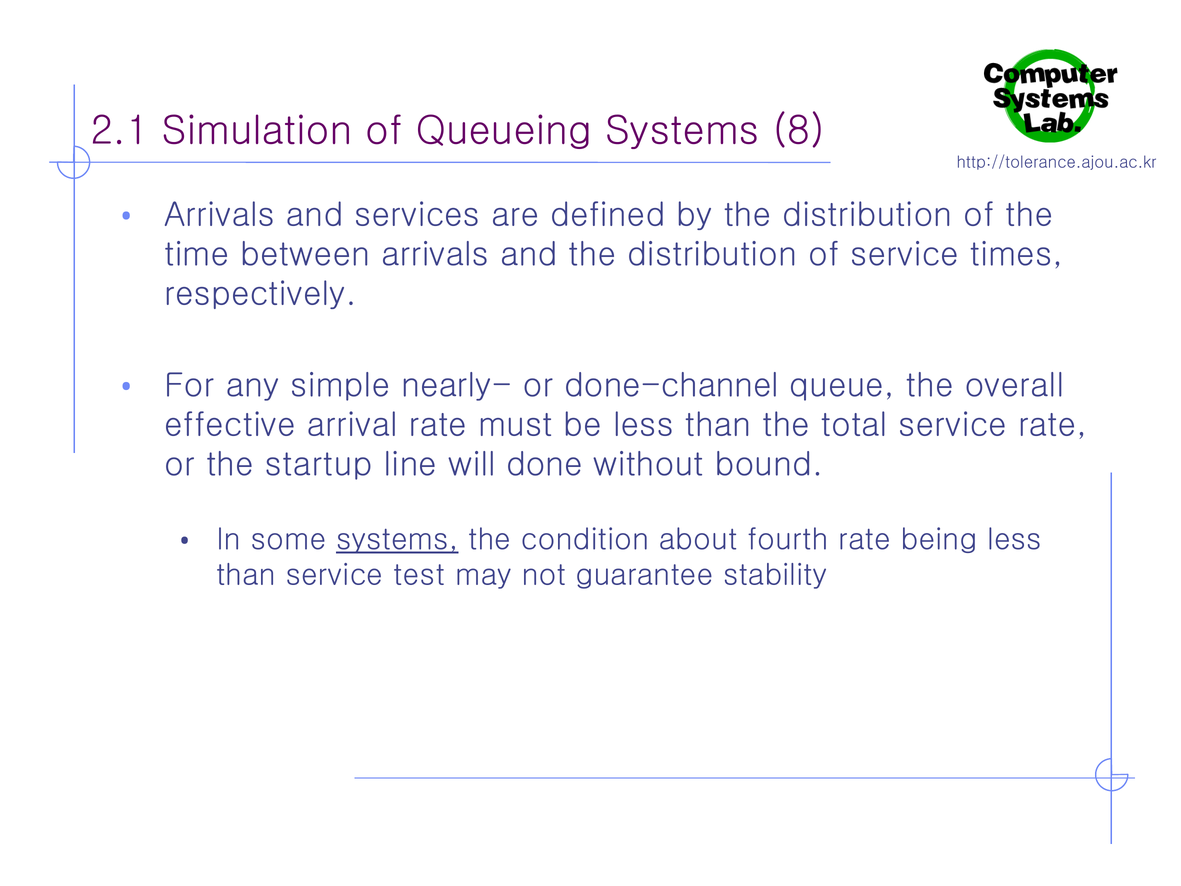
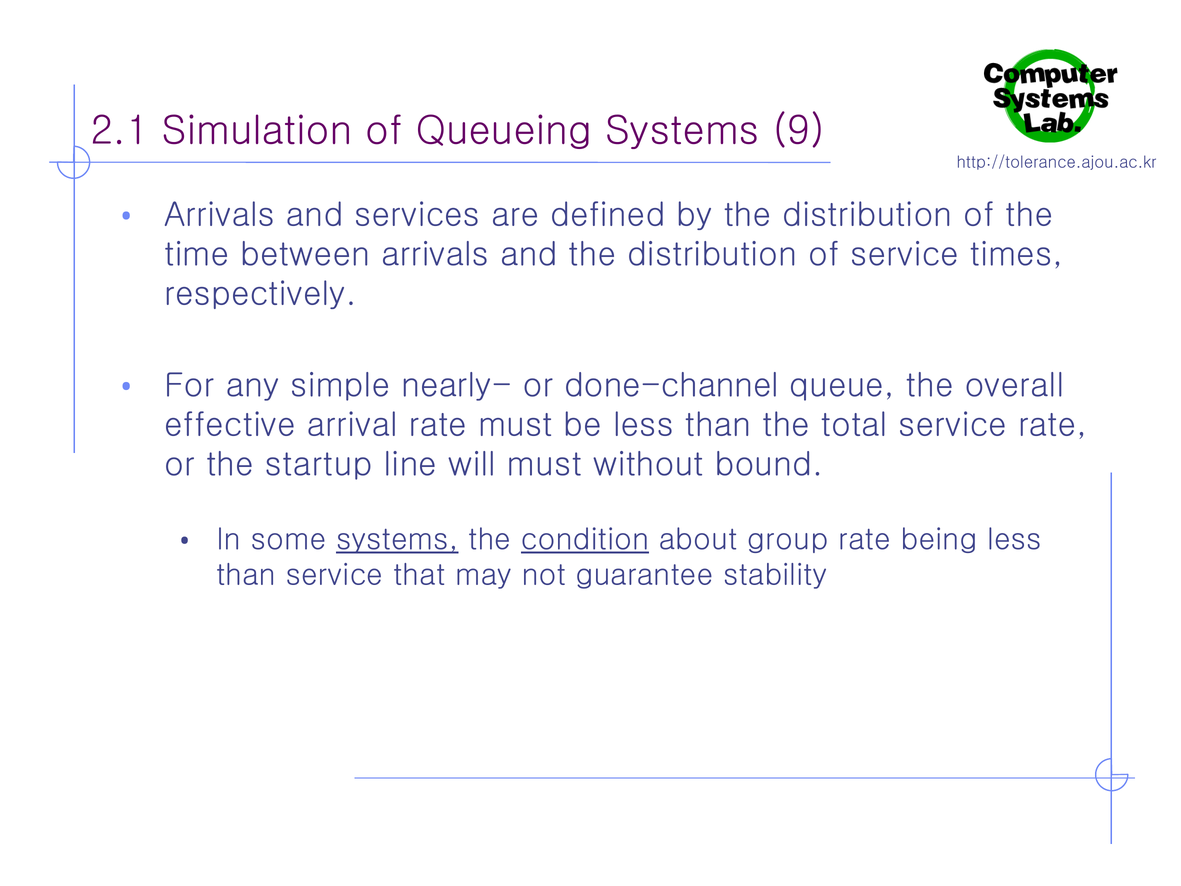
8: 8 -> 9 (799, 131)
will done: done -> must (544, 464)
condition underline: none -> present (585, 540)
fourth: fourth -> group (788, 540)
test: test -> that (419, 575)
